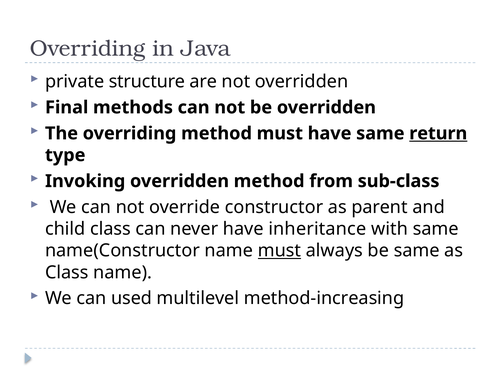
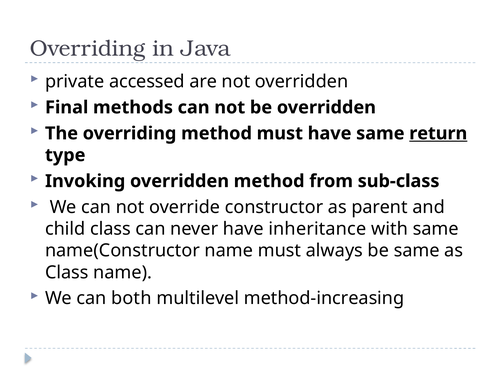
structure: structure -> accessed (147, 81)
must underline: present -> none (280, 250)
used: used -> both (131, 298)
